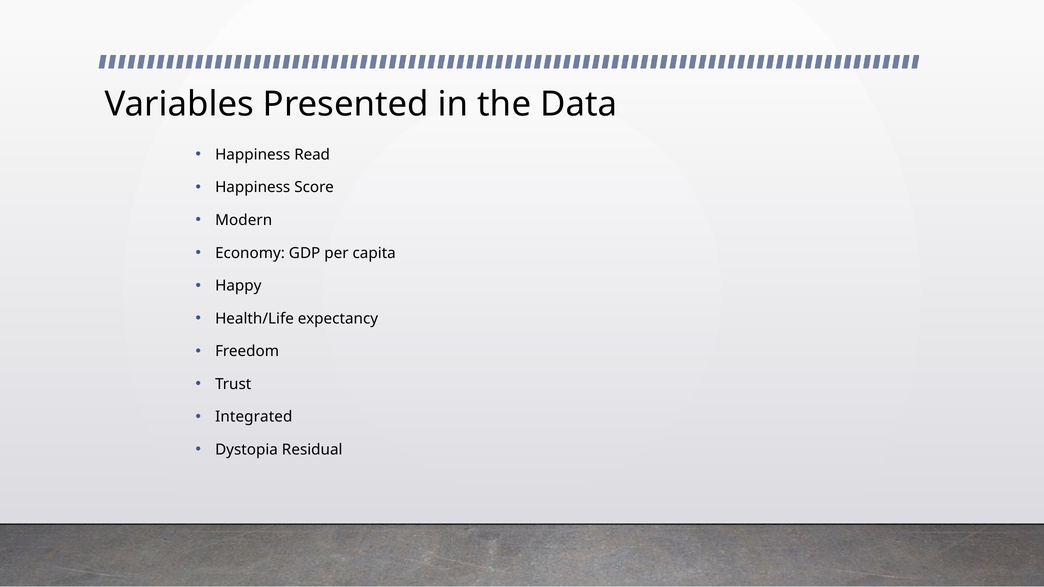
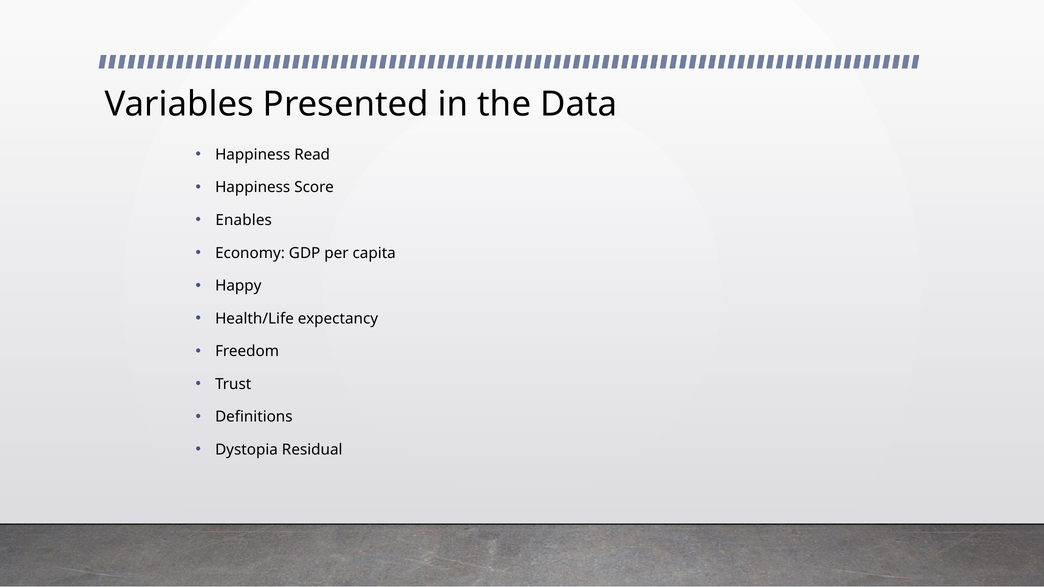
Modern: Modern -> Enables (244, 220)
Integrated: Integrated -> Definitions (254, 417)
